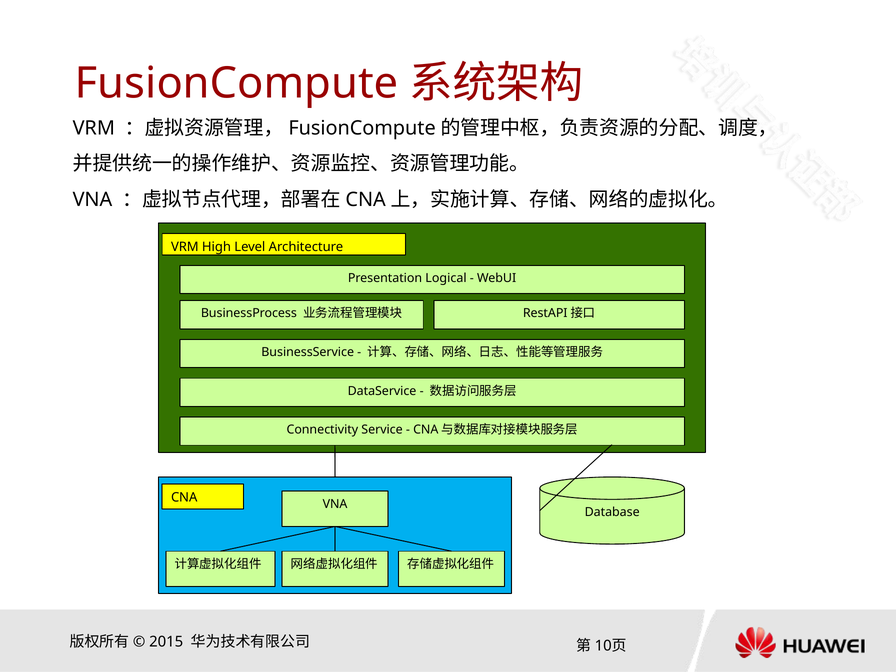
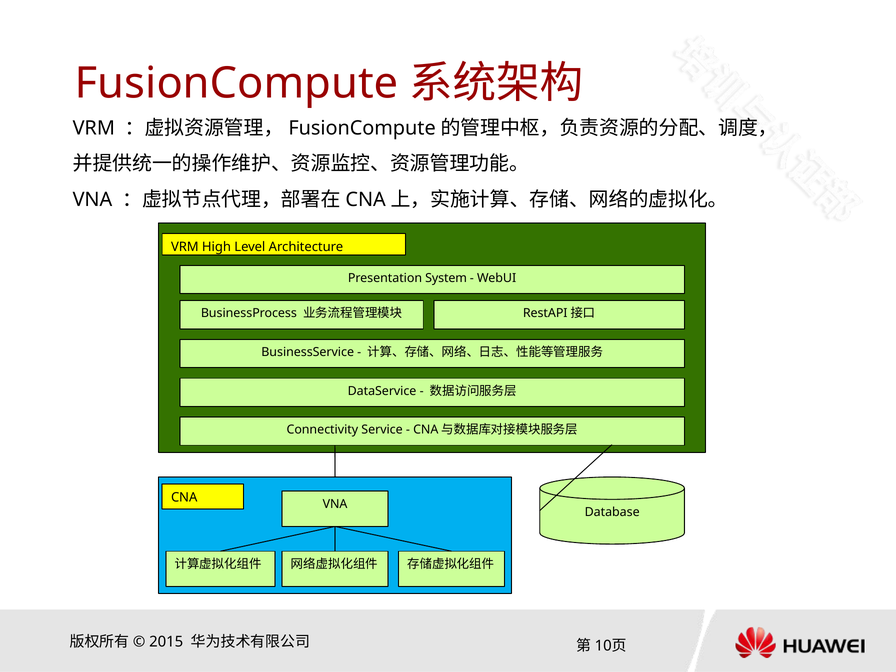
Logical: Logical -> System (446, 278)
